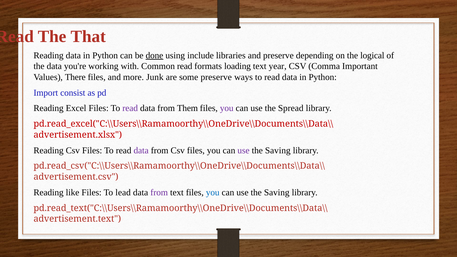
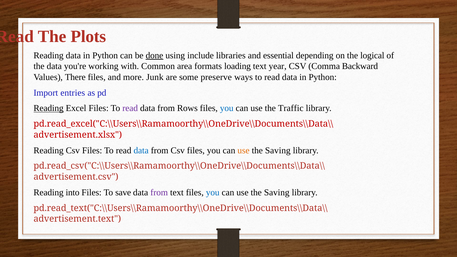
That: That -> Plots (88, 37)
and preserve: preserve -> essential (278, 55)
Common read: read -> area (185, 66)
Important: Important -> Backward (360, 66)
consist: consist -> entries (73, 93)
Reading underline: none -> present (49, 108)
Them: Them -> Rows (187, 108)
you colour: purple -> blue (227, 108)
Spread: Spread -> Traffic (291, 108)
data colour: purple -> blue (141, 150)
use colour: purple -> orange (244, 150)
like: like -> into (73, 193)
lead: lead -> save (123, 193)
